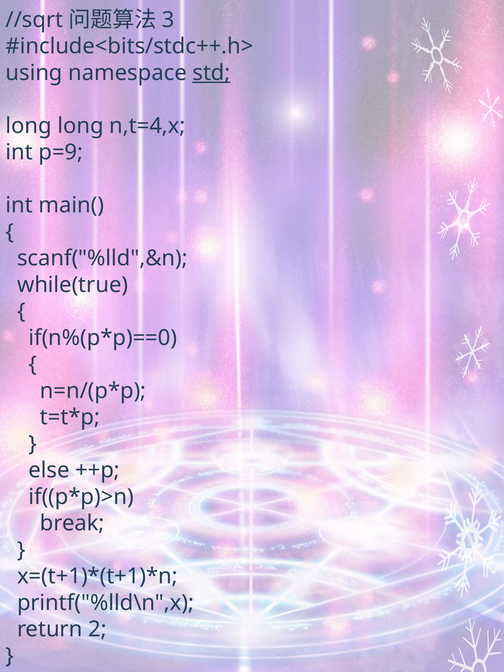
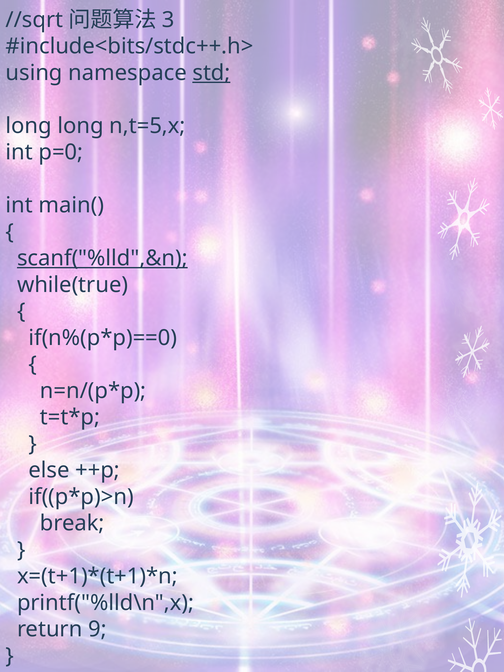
n,t=4,x: n,t=4,x -> n,t=5,x (147, 126)
p=9: p=9 -> p=0 (61, 152)
scanf("%lld",&n underline: none -> present (102, 258)
2: 2 -> 9 (97, 629)
